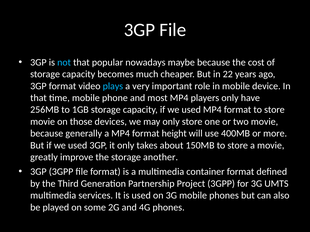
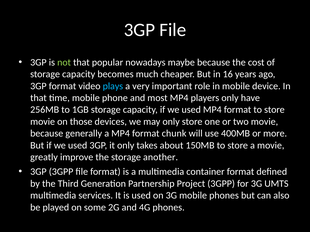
not colour: light blue -> light green (64, 62)
22: 22 -> 16 (228, 74)
height: height -> chunk (174, 134)
